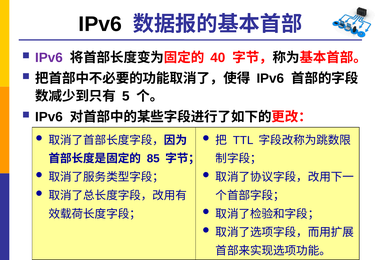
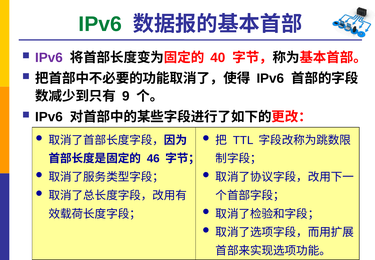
IPv6 colour: black -> green (100, 24)
5: 5 -> 9 (126, 96)
85: 85 -> 46 (153, 158)
